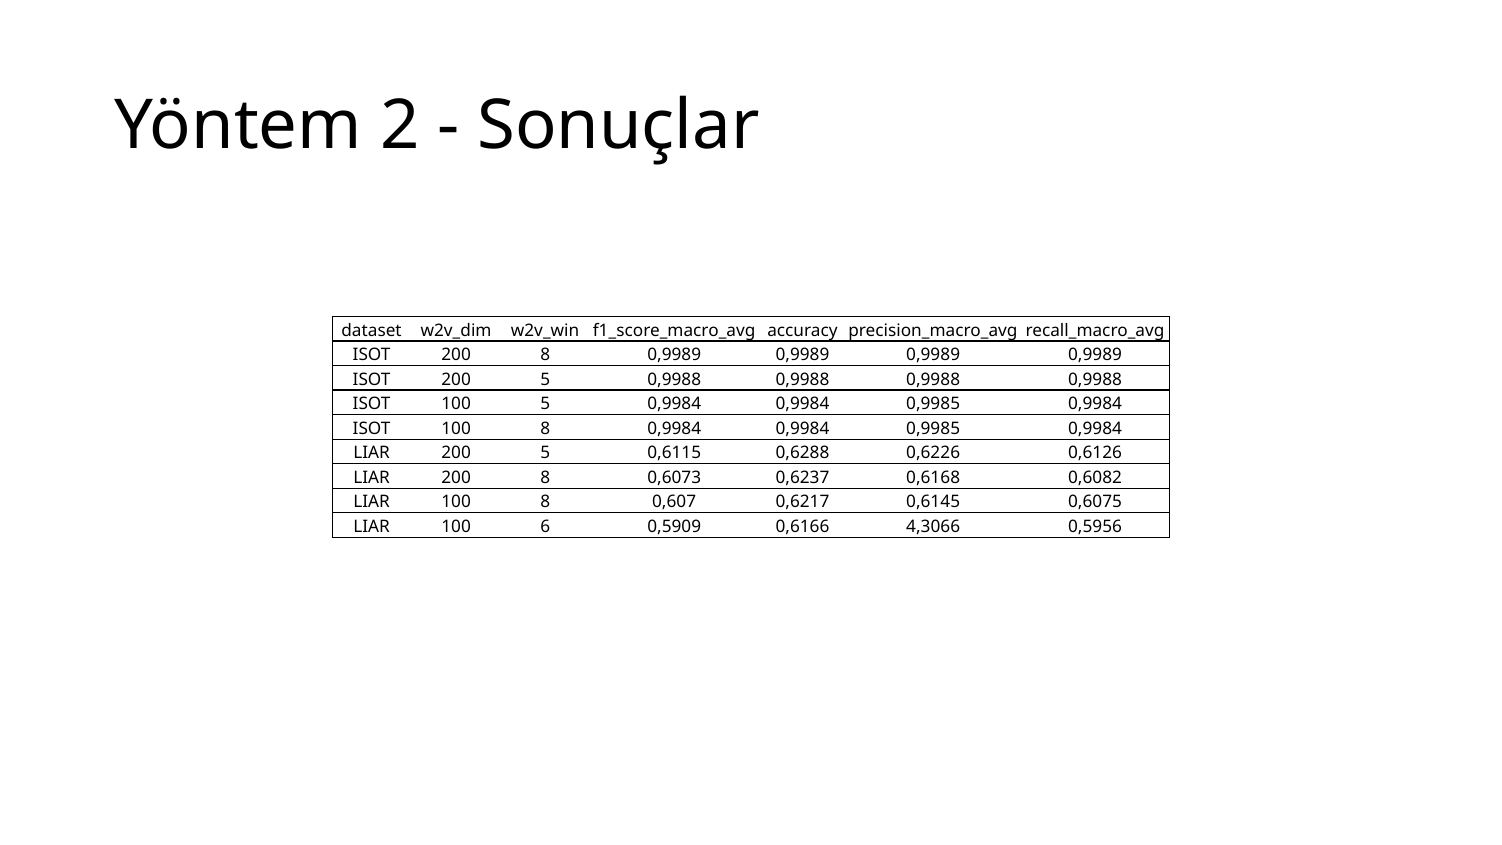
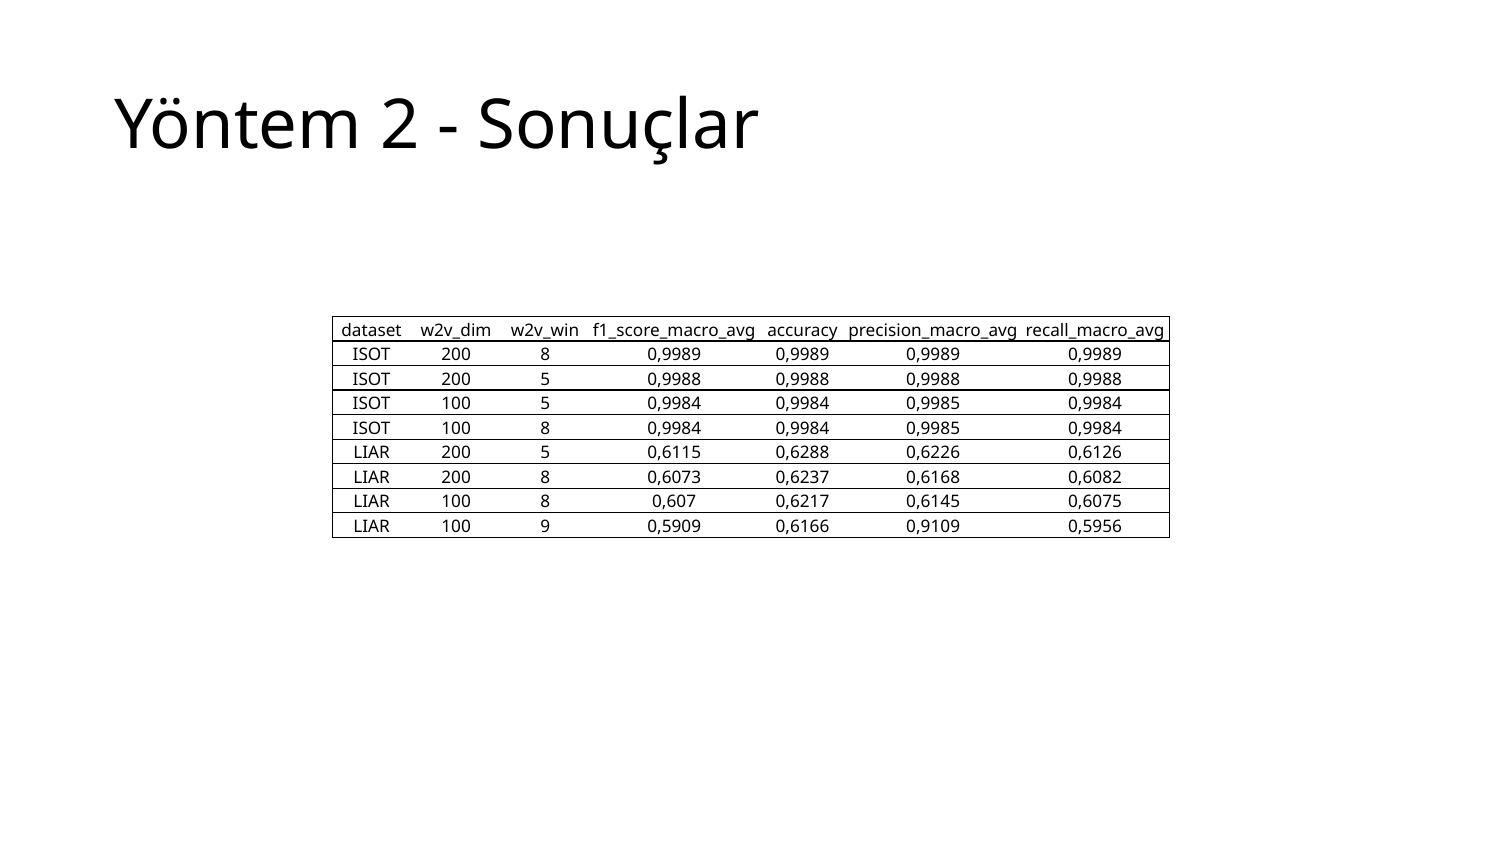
6: 6 -> 9 (545, 526)
4,3066: 4,3066 -> 0,9109 (933, 526)
